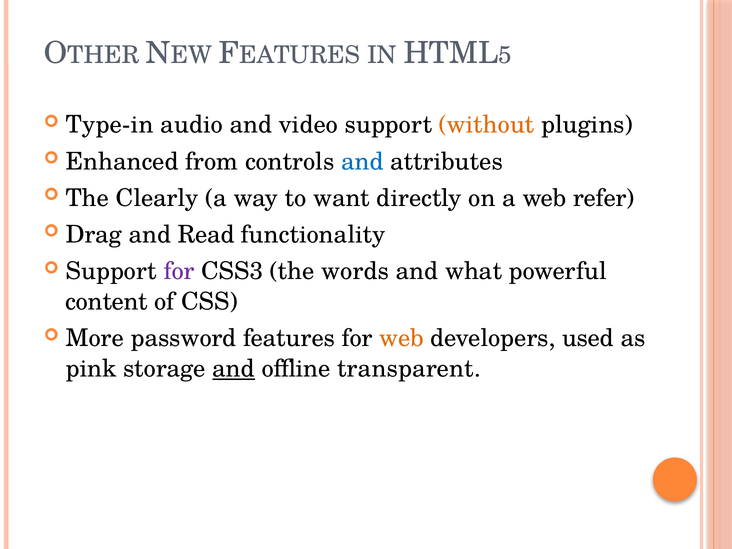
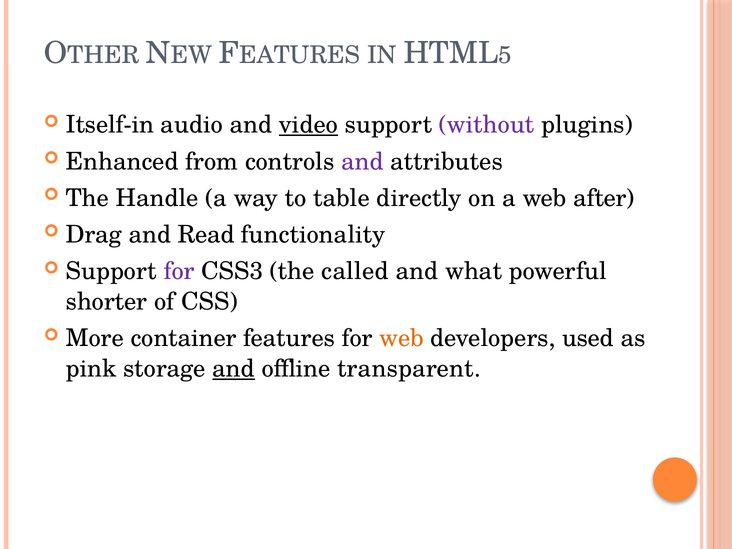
Type-in: Type-in -> Itself-in (110, 125)
video underline: none -> present (308, 125)
without colour: orange -> purple (487, 125)
and colour: blue -> purple (362, 161)
Clearly: Clearly -> Handle (157, 198)
want: want -> table (342, 198)
refer: refer -> after (604, 198)
words: words -> called (355, 271)
content: content -> shorter (107, 302)
password: password -> container (184, 338)
